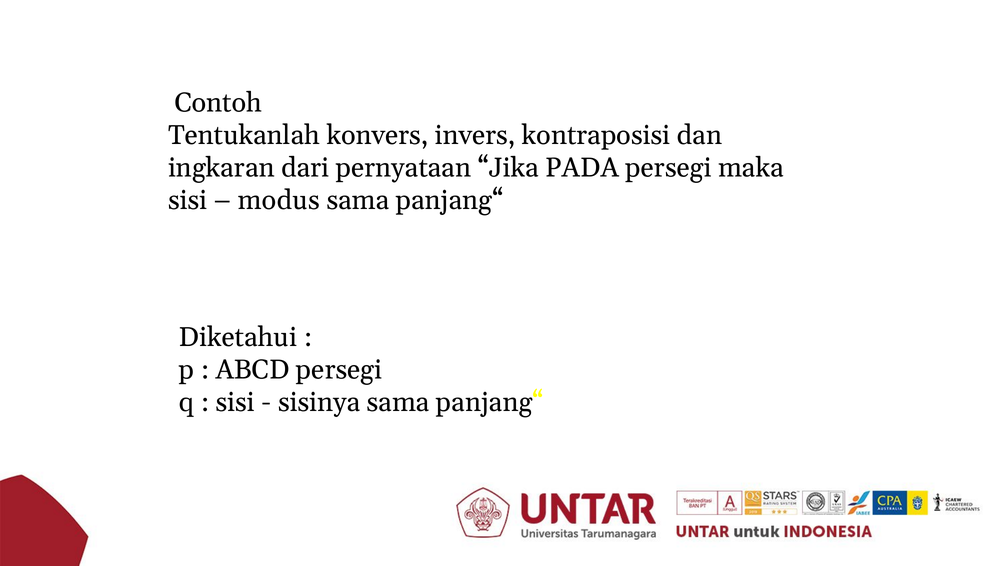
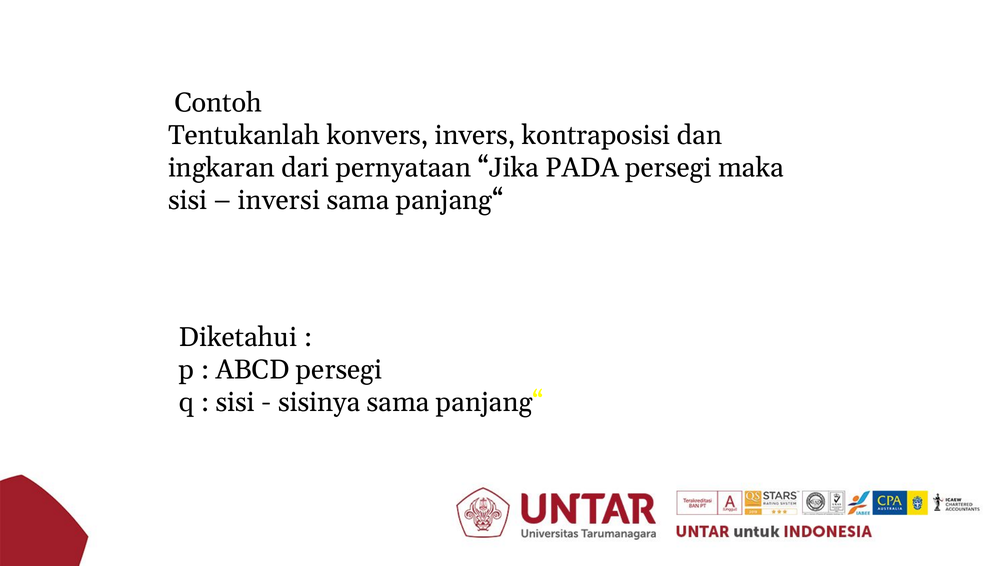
modus: modus -> inversi (279, 201)
